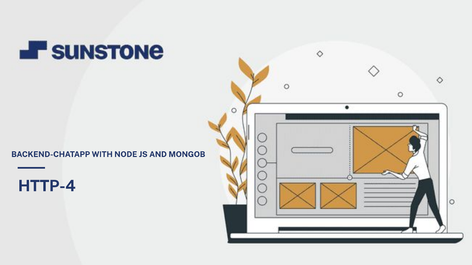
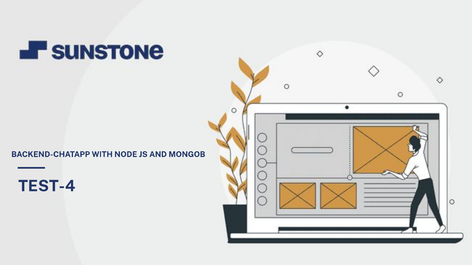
HTTP-4: HTTP-4 -> TEST-4 (47, 186)
